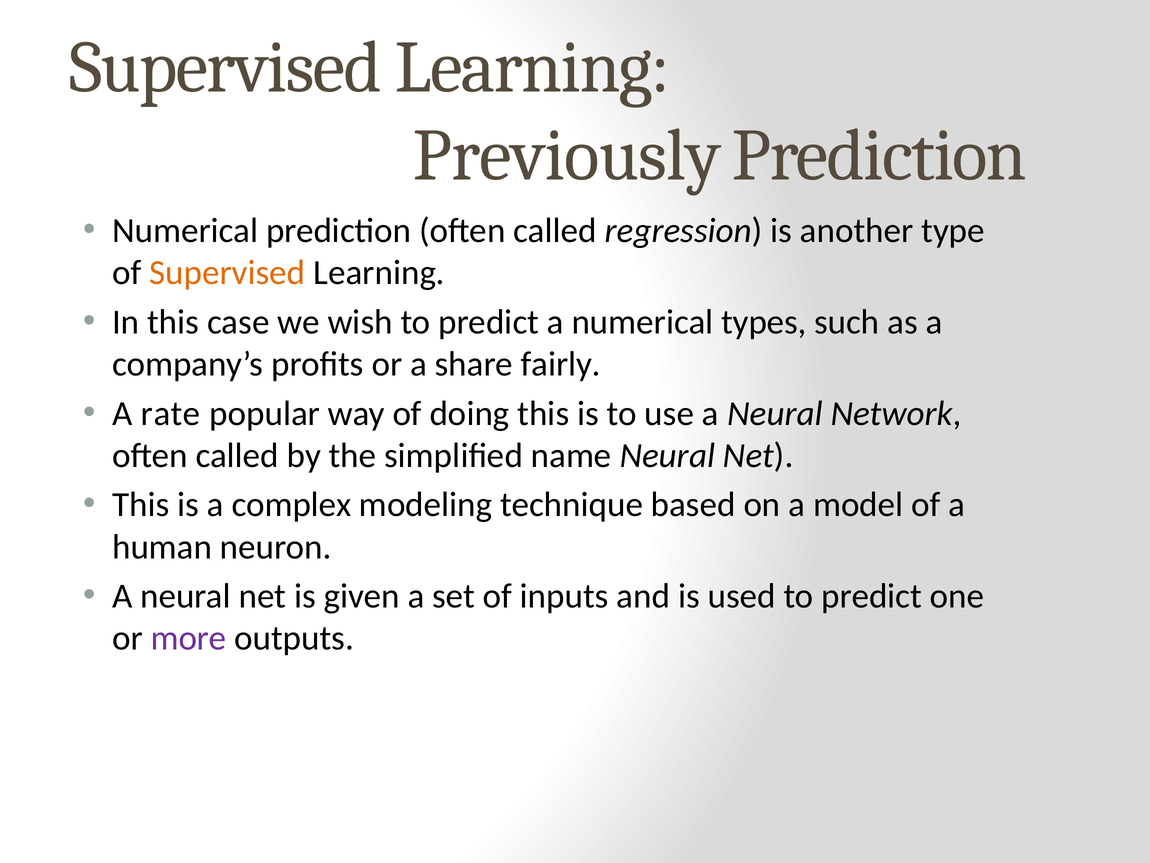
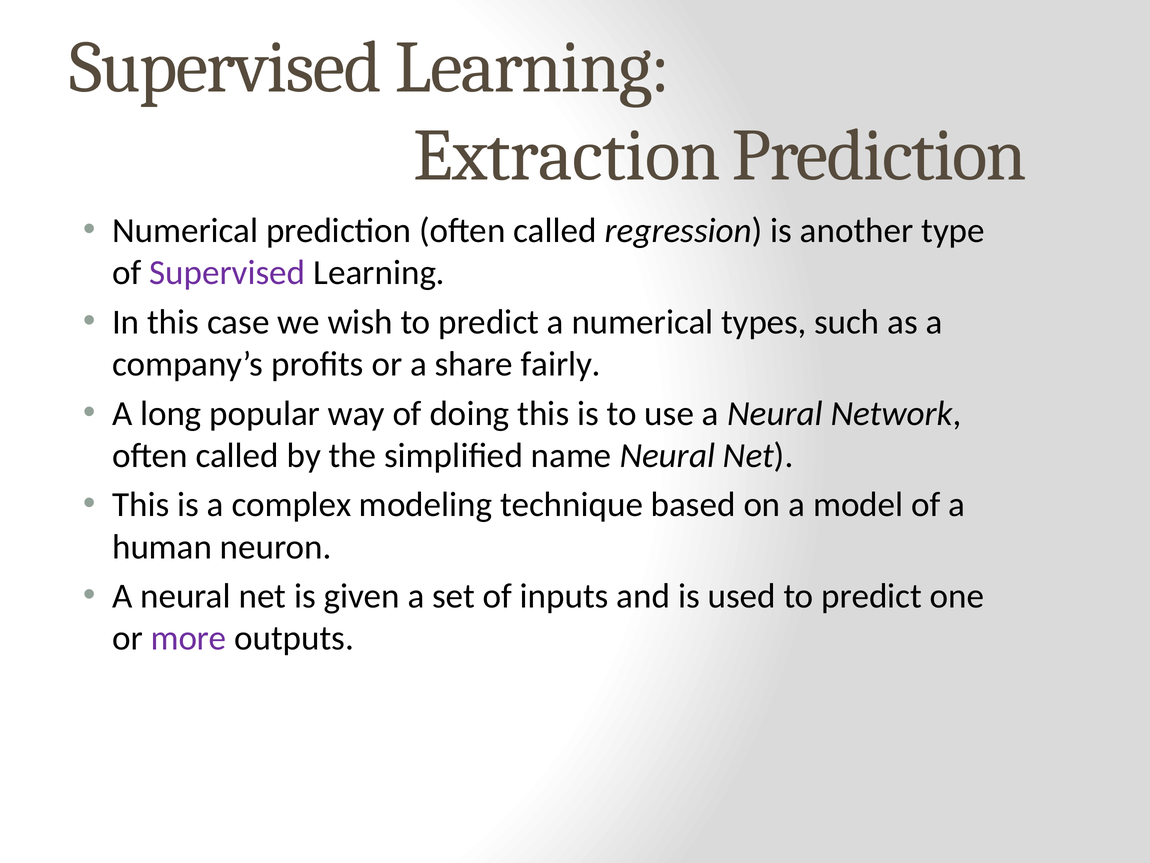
Previously: Previously -> Extraction (567, 156)
Supervised colour: orange -> purple (227, 273)
rate: rate -> long (171, 413)
